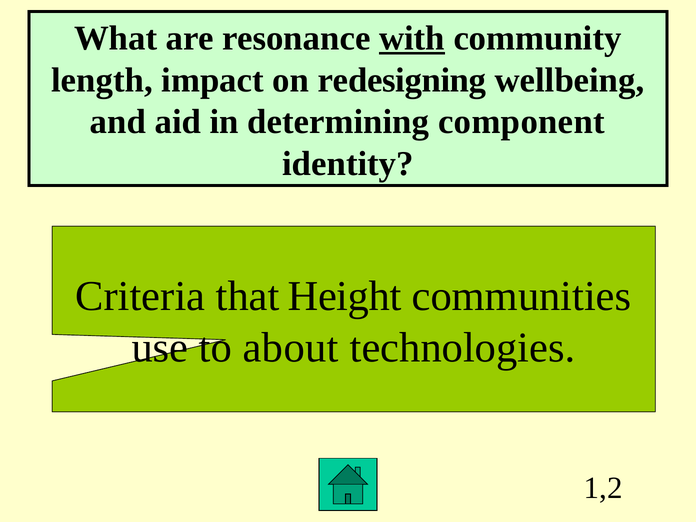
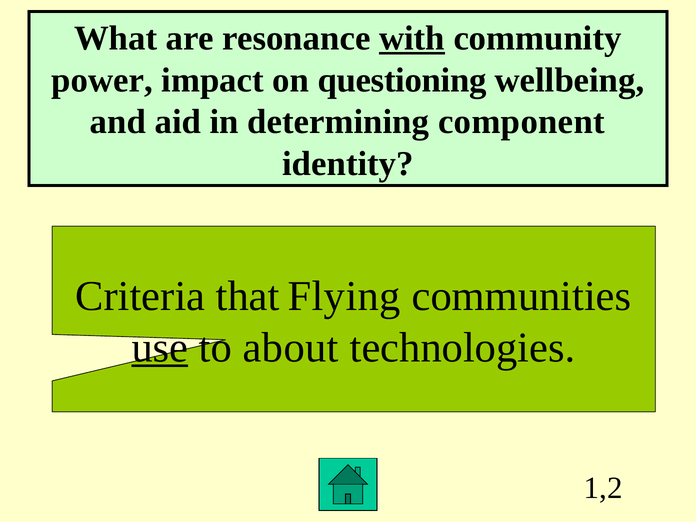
length: length -> power (102, 80)
redesigning: redesigning -> questioning (402, 80)
Height: Height -> Flying (344, 296)
use underline: none -> present (160, 347)
